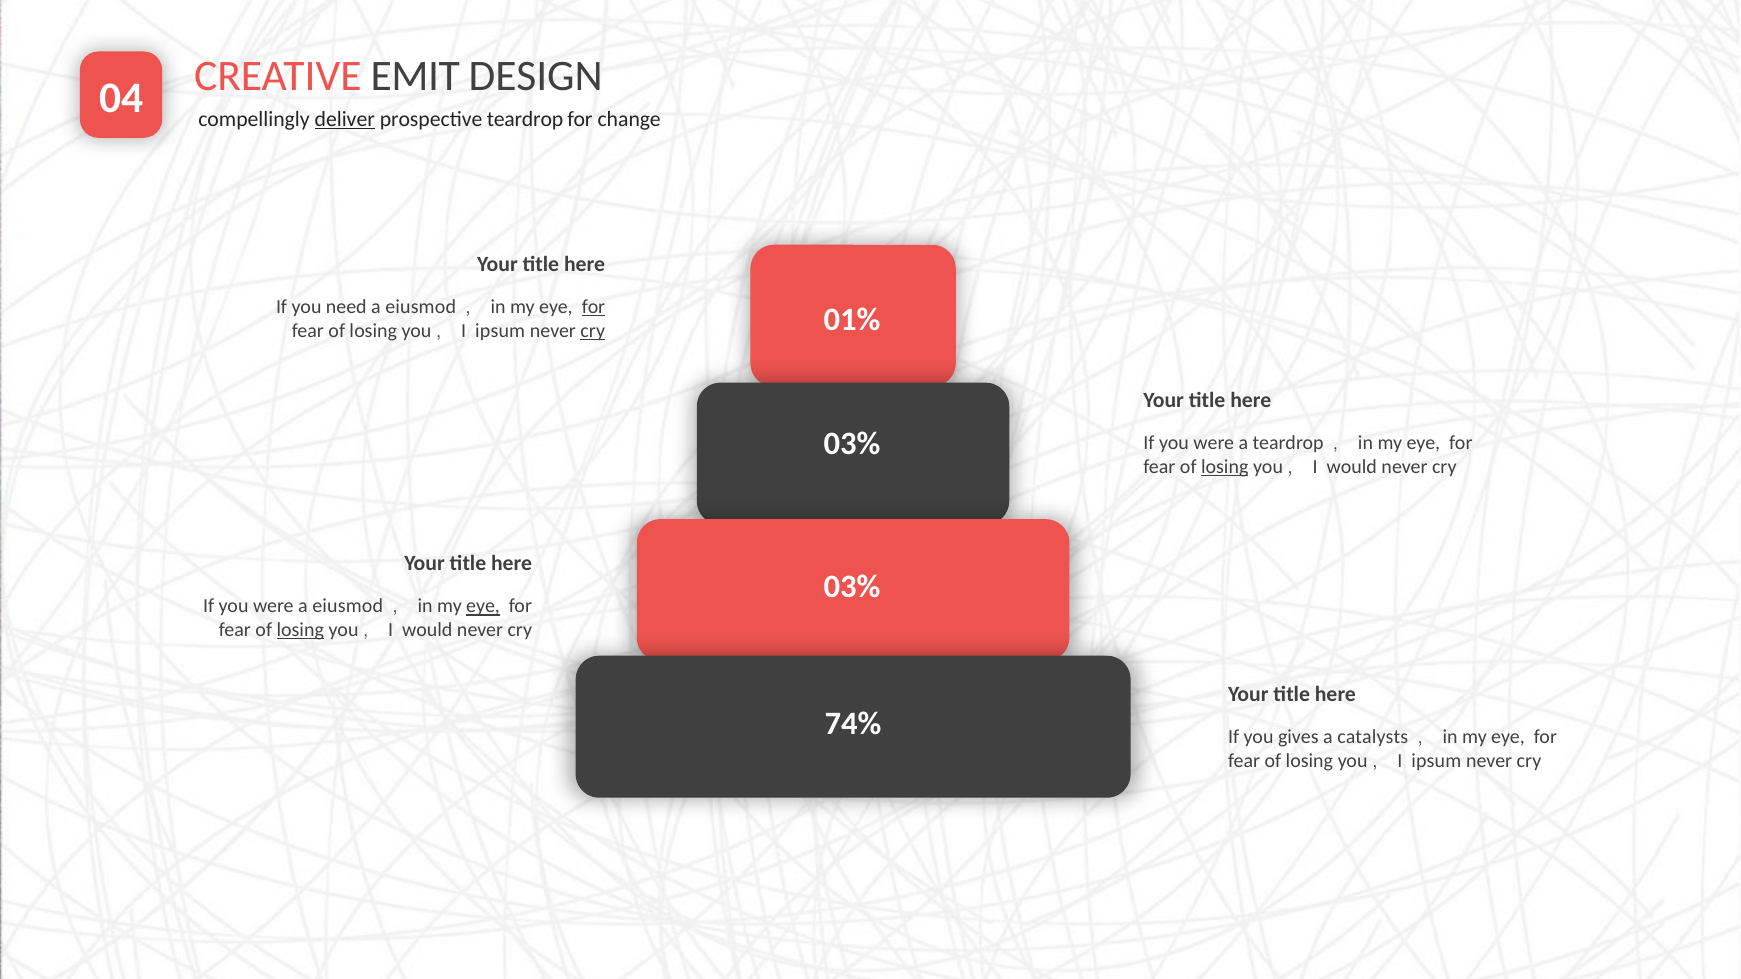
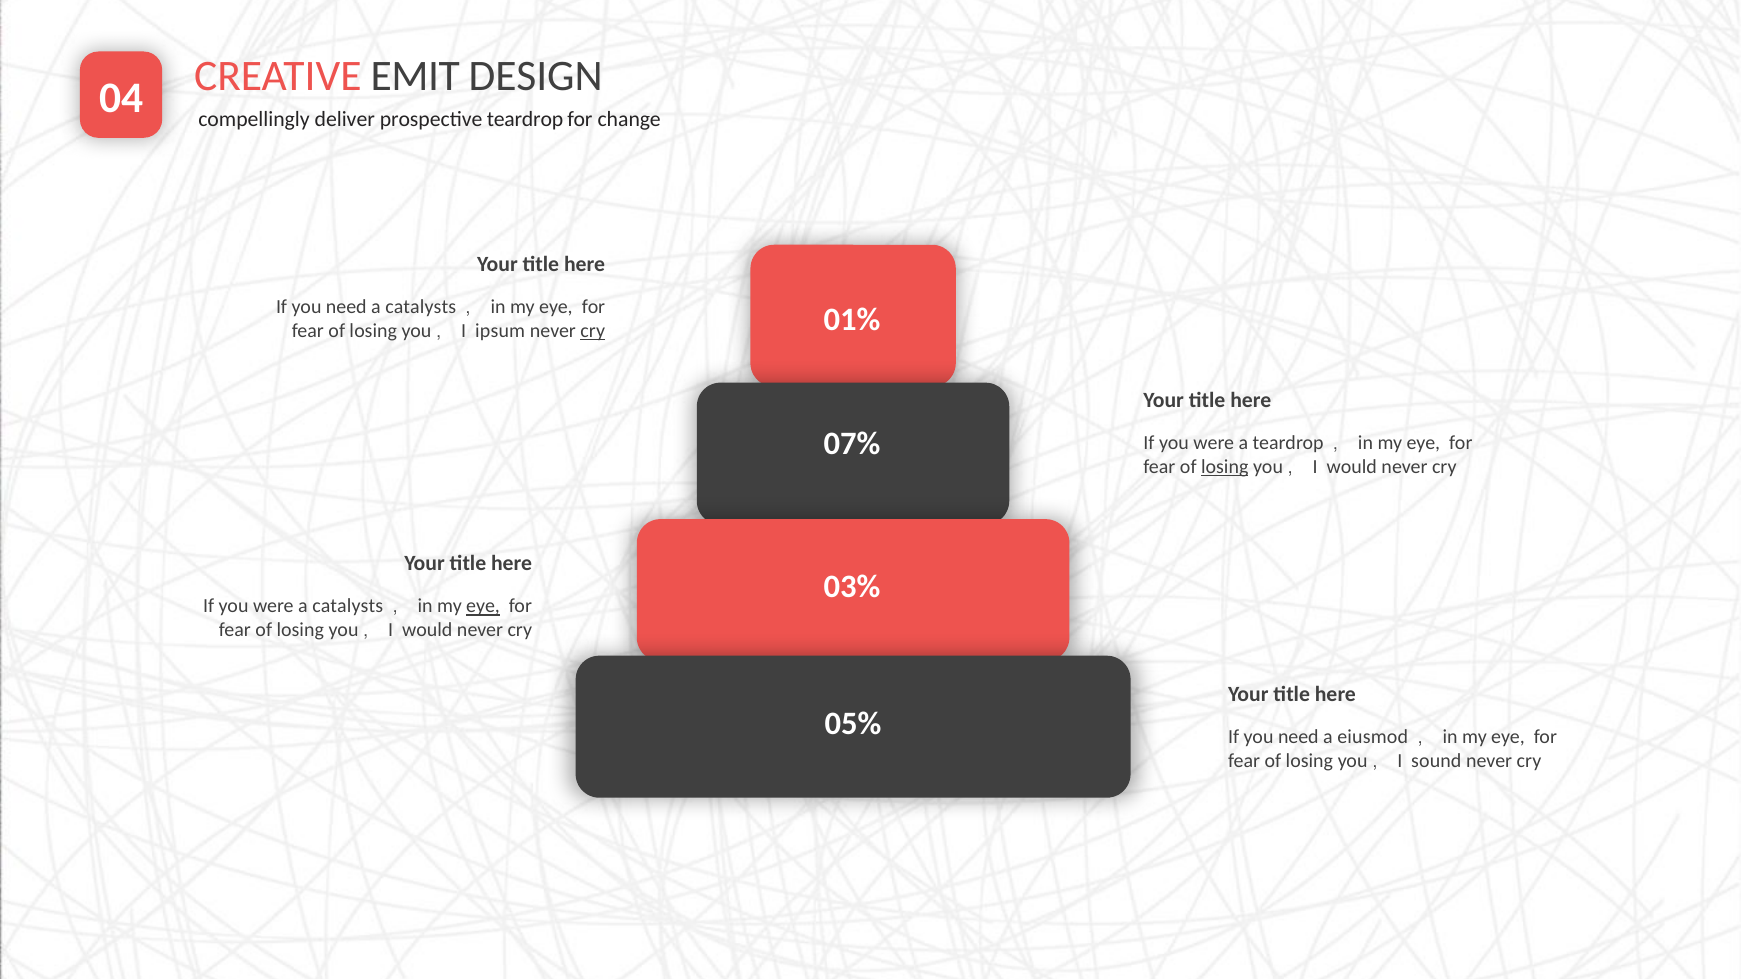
deliver underline: present -> none (345, 119)
eiusmod: eiusmod -> catalysts (421, 307)
for underline: present -> none (593, 307)
03%: 03% -> 07% (852, 444)
were a eiusmod: eiusmod -> catalysts (348, 607)
losing underline: present -> none (300, 631)
74%: 74% -> 05% (853, 724)
gives: gives -> need (1298, 737)
catalysts: catalysts -> eiusmod (1373, 737)
ipsum: ipsum -> sound (1436, 761)
